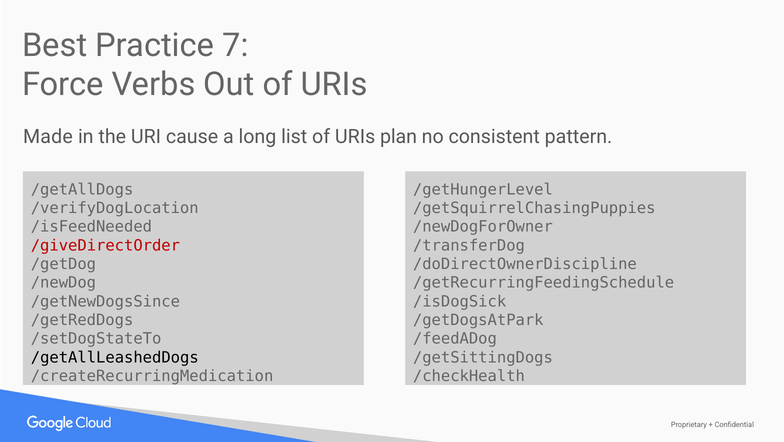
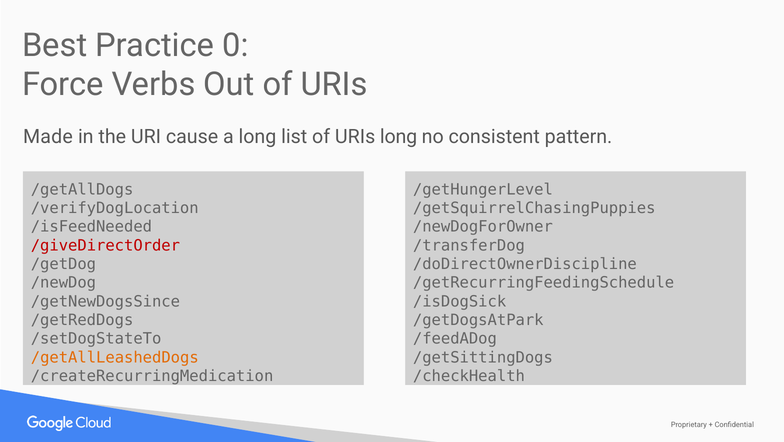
7: 7 -> 0 (235, 45)
URIs plan: plan -> long (399, 137)
/getAllLeashedDogs colour: black -> orange (115, 357)
